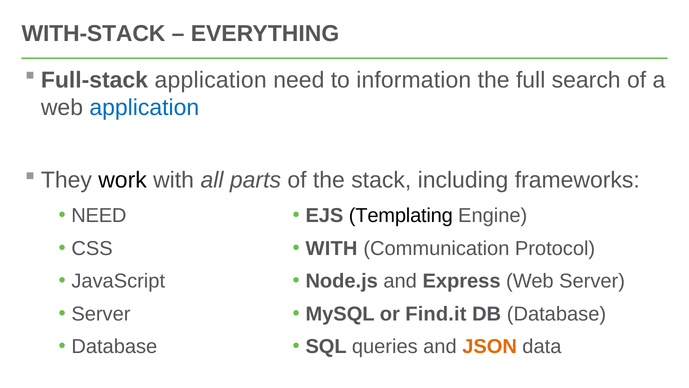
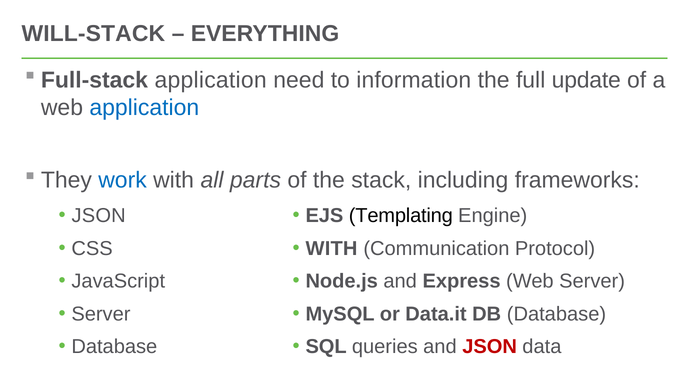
WITH-STACK: WITH-STACK -> WILL-STACK (93, 33)
search: search -> update (586, 80)
work colour: black -> blue (123, 180)
NEED: NEED -> JSON (99, 216)
Find.it: Find.it -> Data.it (436, 314)
JSON colour: orange -> red (490, 346)
